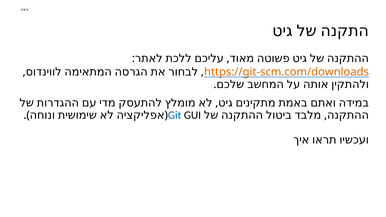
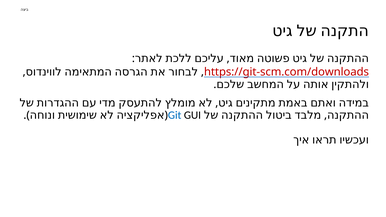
https://git-scm.com/downloads colour: orange -> red (286, 72)
